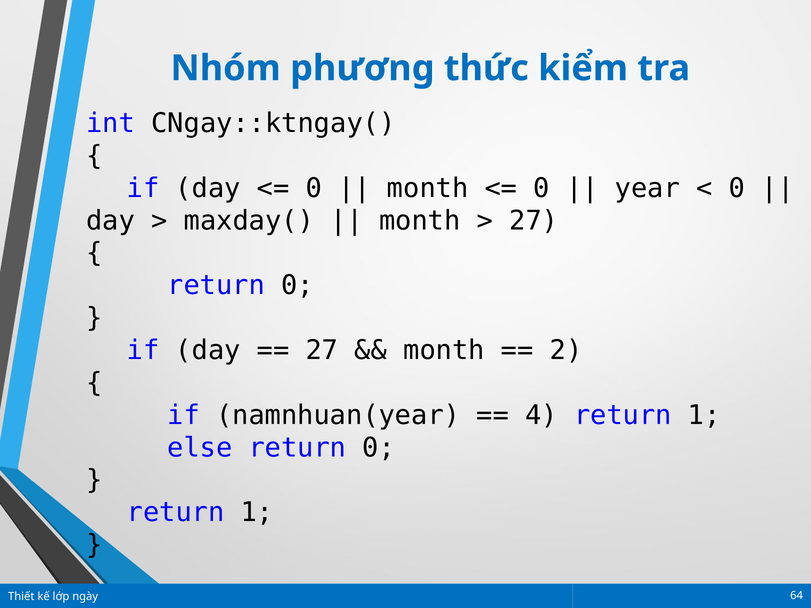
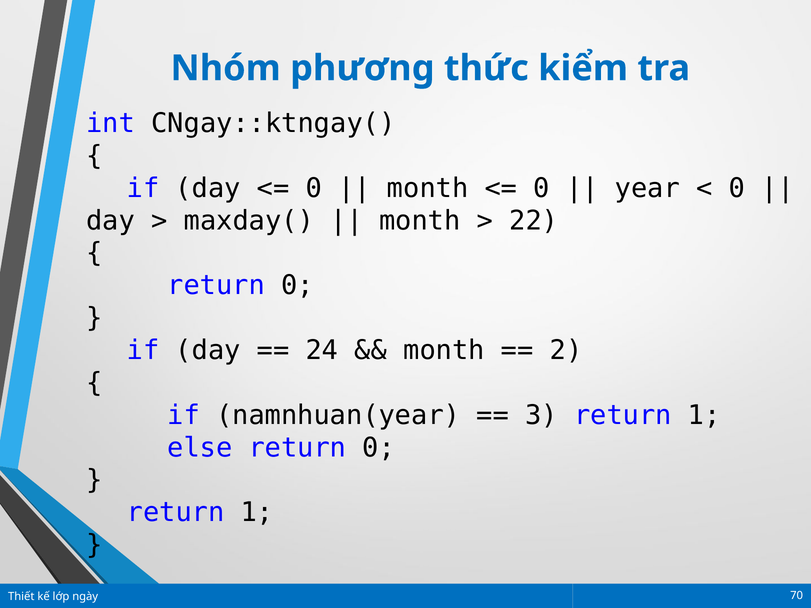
27: 27 -> 22 (534, 221)
27: 27 -> 24 (322, 350)
4: 4 -> 3 (541, 415)
64: 64 -> 70 (797, 596)
